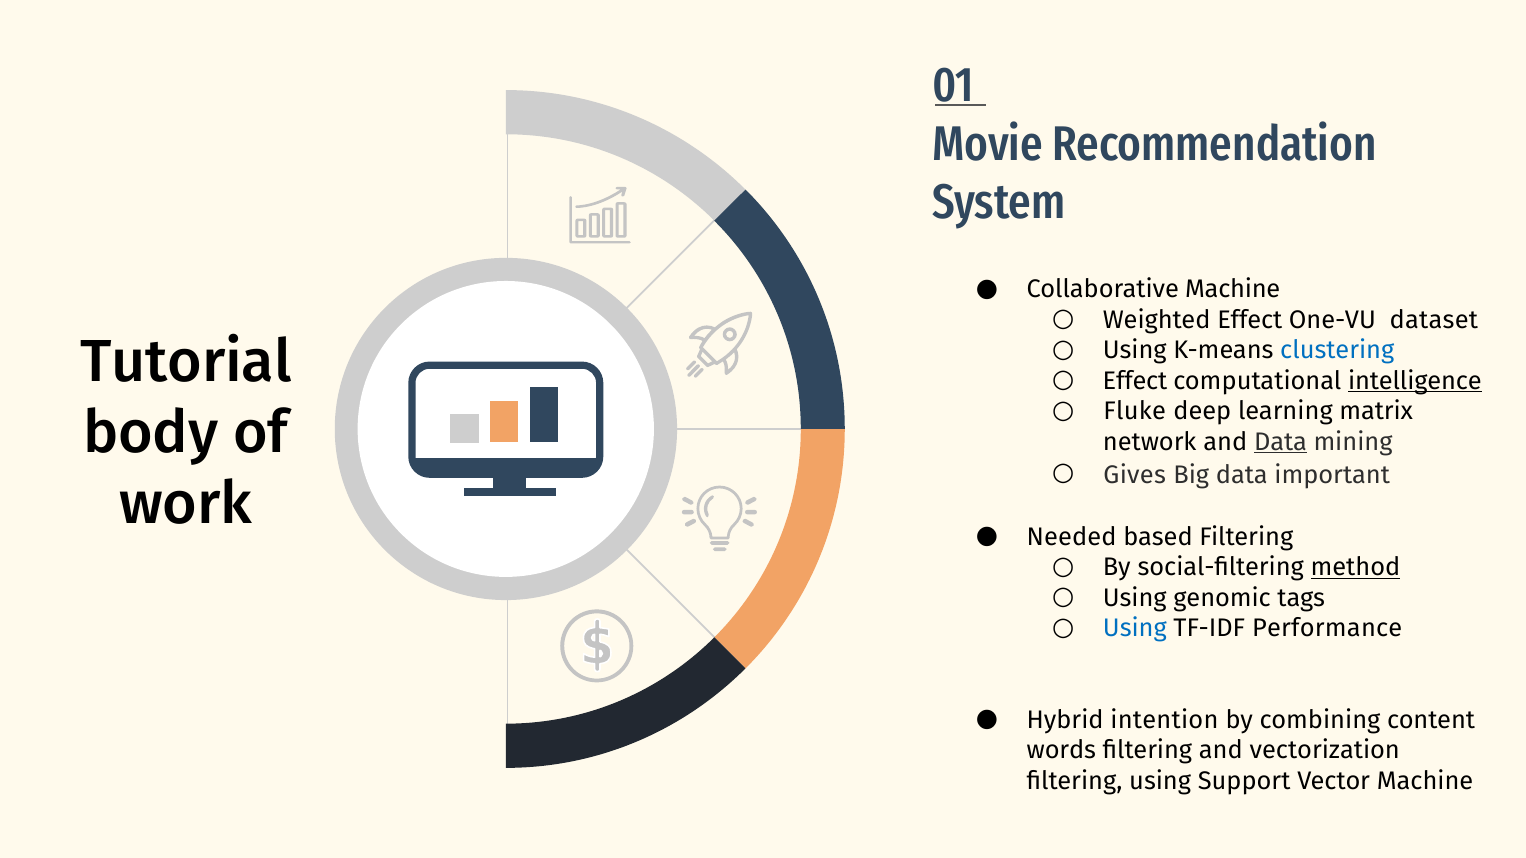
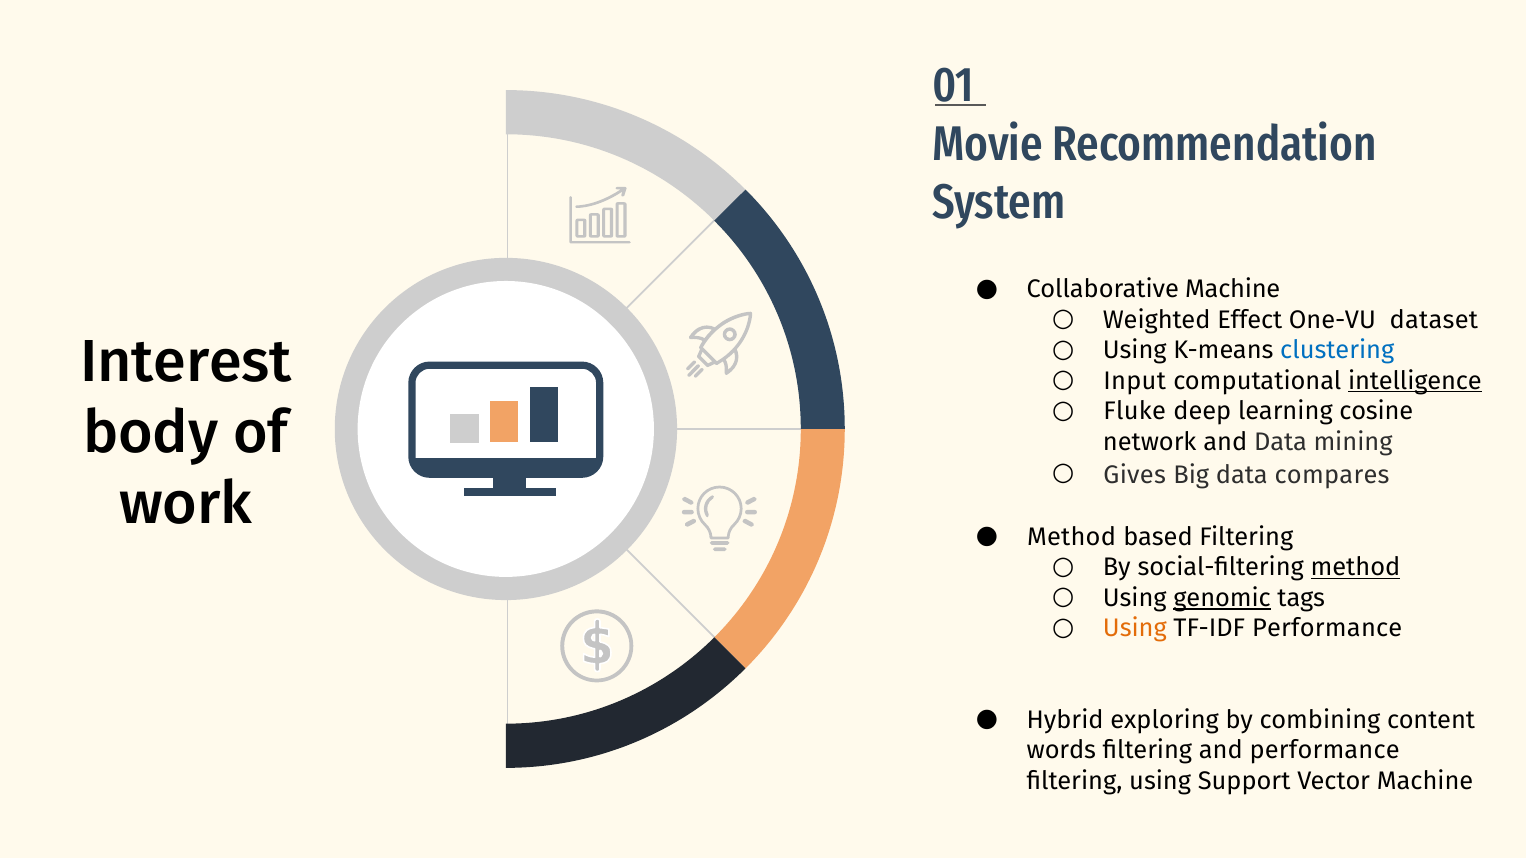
Tutorial: Tutorial -> Interest (186, 362)
Effect: Effect -> Input (1135, 381)
matrix: matrix -> cosine (1376, 411)
Data underline: present -> none (1281, 442)
important: important -> compares (1332, 476)
Needed: Needed -> Method (1072, 537)
genomic underline: none -> present (1222, 598)
Using colour: blue -> orange (1135, 629)
intention: intention -> exploring (1165, 720)
and vectorization: vectorization -> performance (1325, 751)
